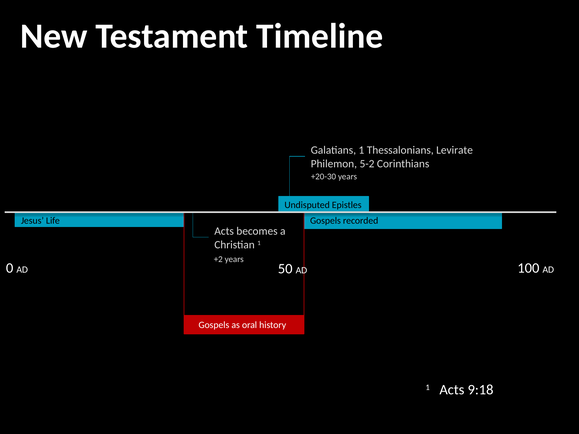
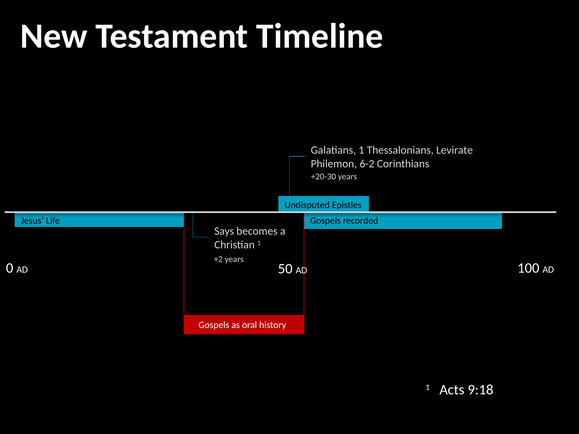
5-2: 5-2 -> 6-2 (367, 164)
Acts: Acts -> Says (224, 231)
